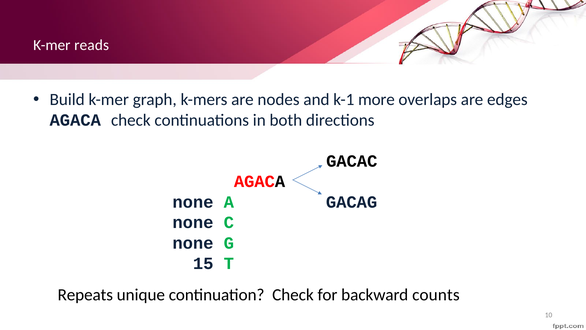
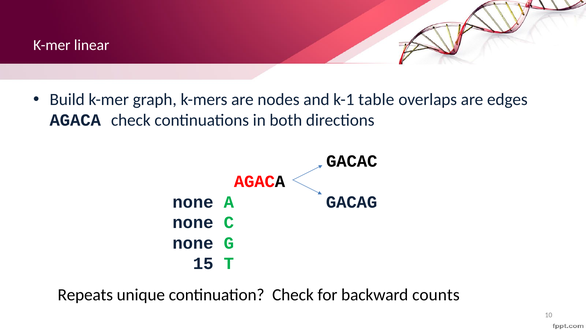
reads: reads -> linear (92, 45)
more: more -> table (376, 100)
